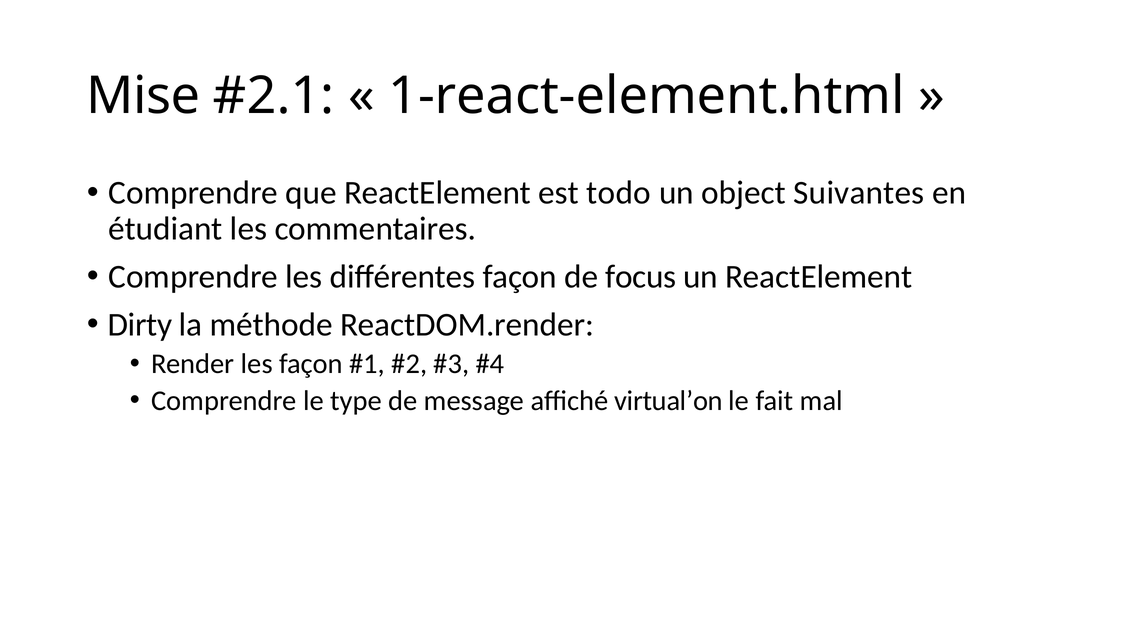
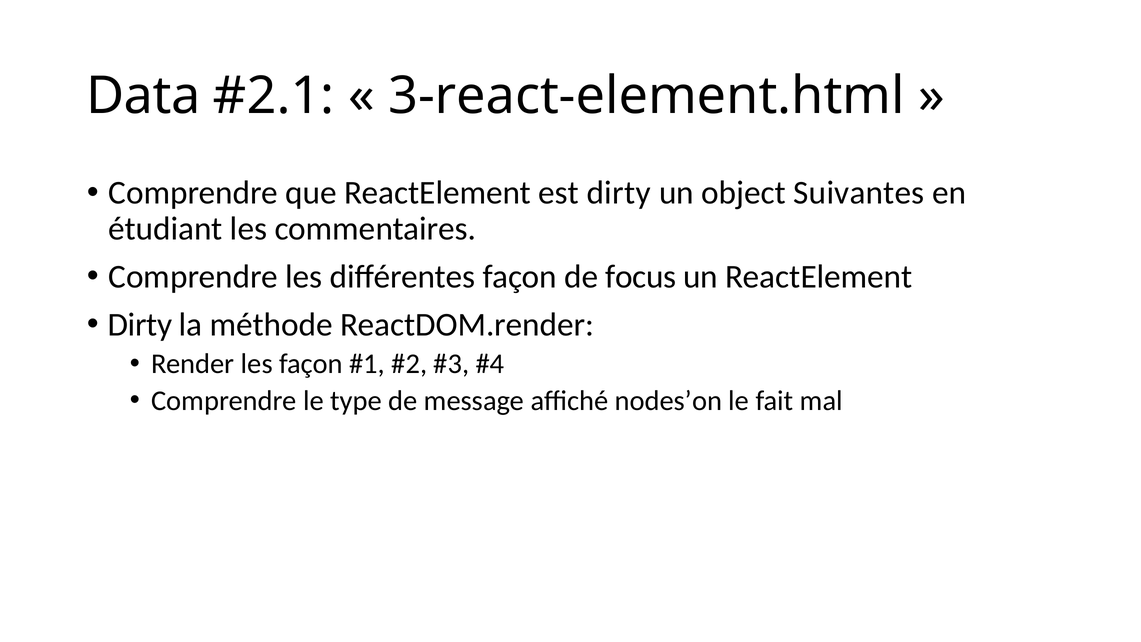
Mise: Mise -> Data (143, 96)
1-react-element.html: 1-react-element.html -> 3-react-element.html (647, 96)
est todo: todo -> dirty (619, 193)
virtual’on: virtual’on -> nodes’on (668, 401)
